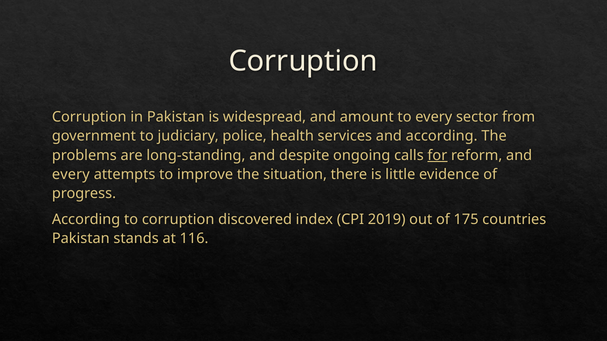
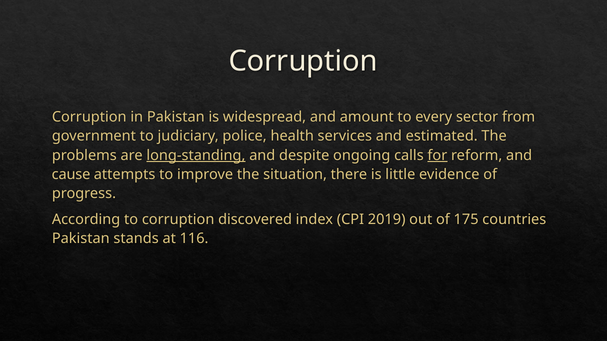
and according: according -> estimated (442, 136)
long-standing underline: none -> present (196, 155)
every: every -> cause (71, 175)
